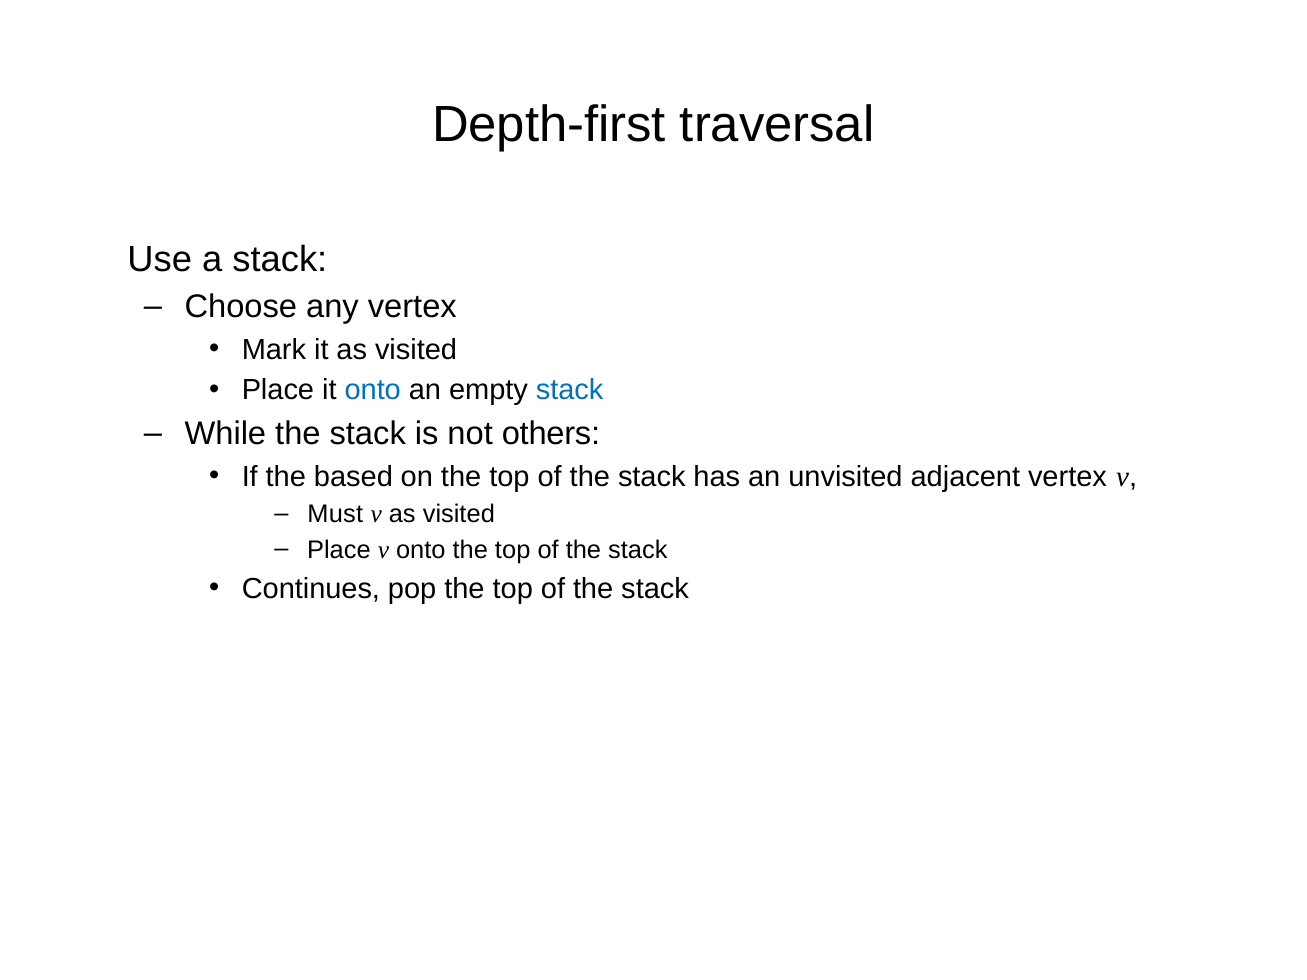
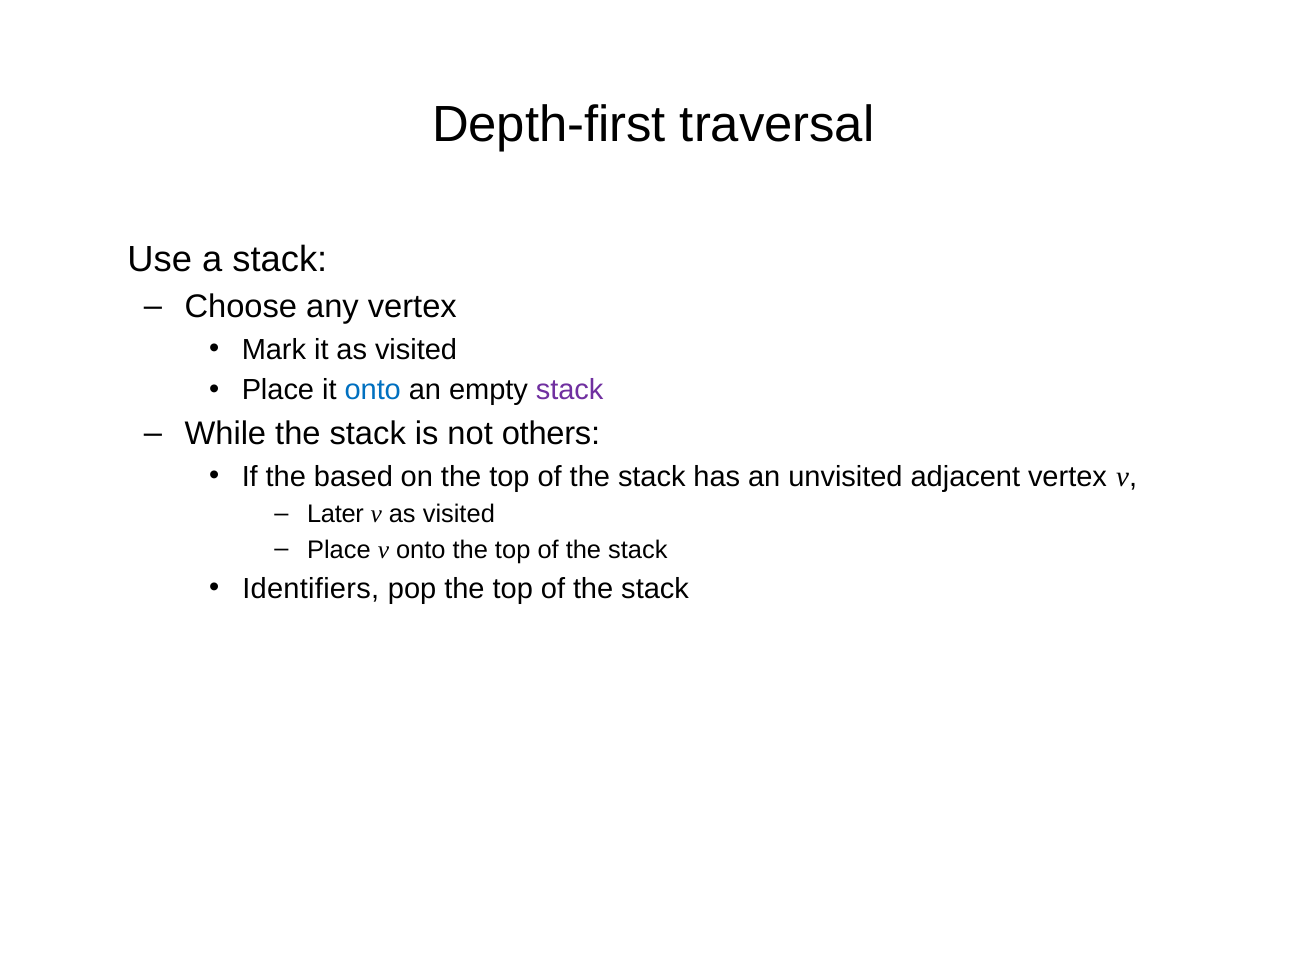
stack colour: blue -> purple (570, 390)
Must: Must -> Later (336, 514)
Continues: Continues -> Identifiers (311, 589)
